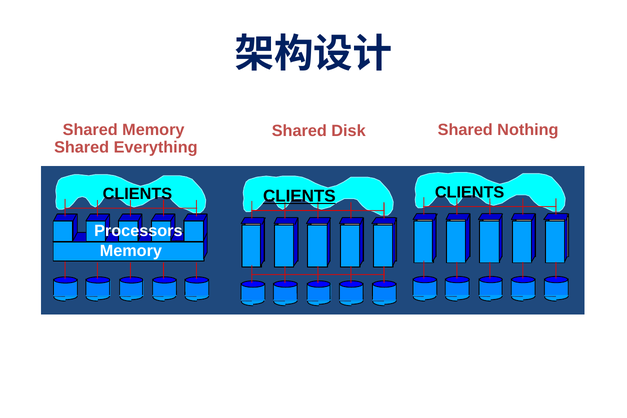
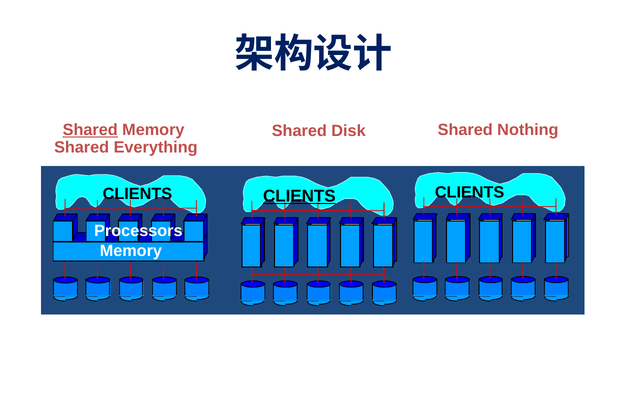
Shared underline: none -> present (90, 130)
